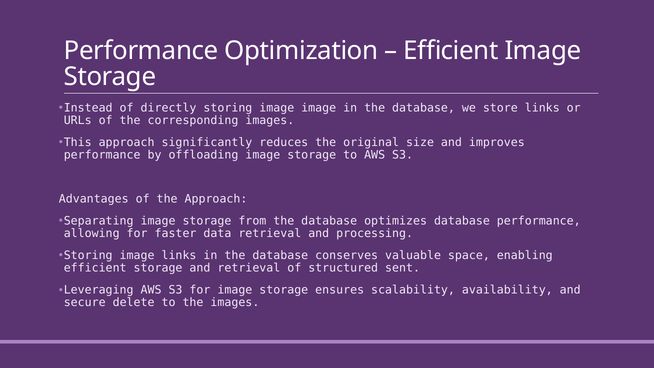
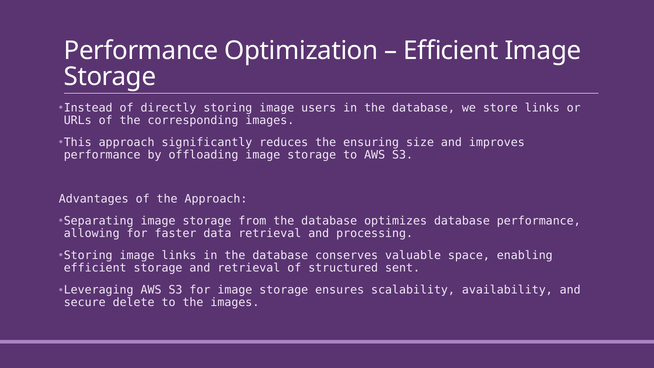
image image: image -> users (319, 108)
original: original -> ensuring (371, 142)
